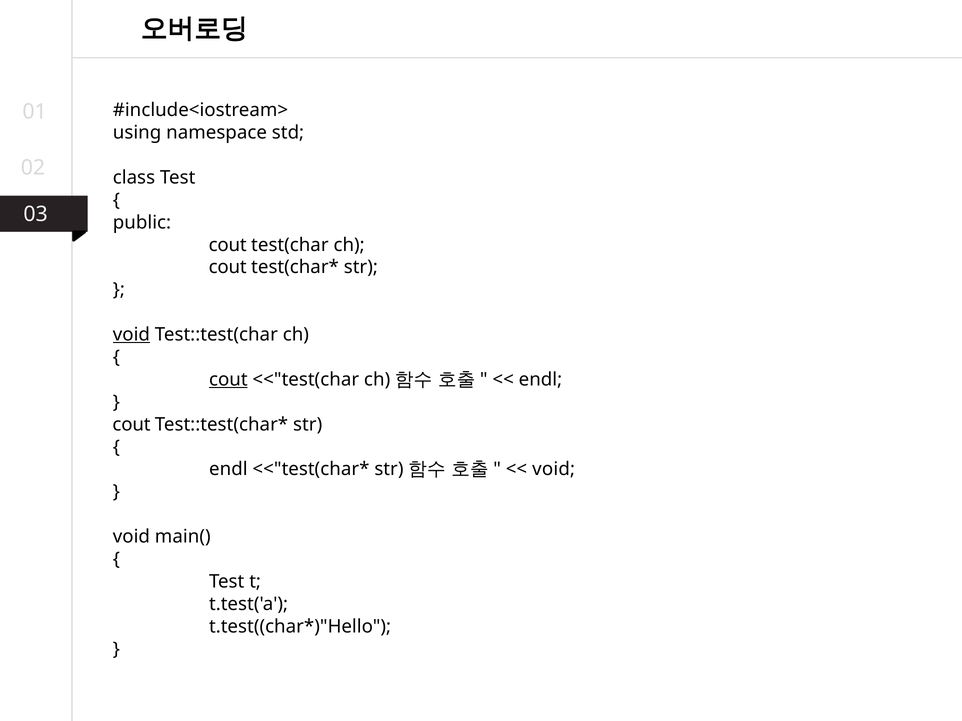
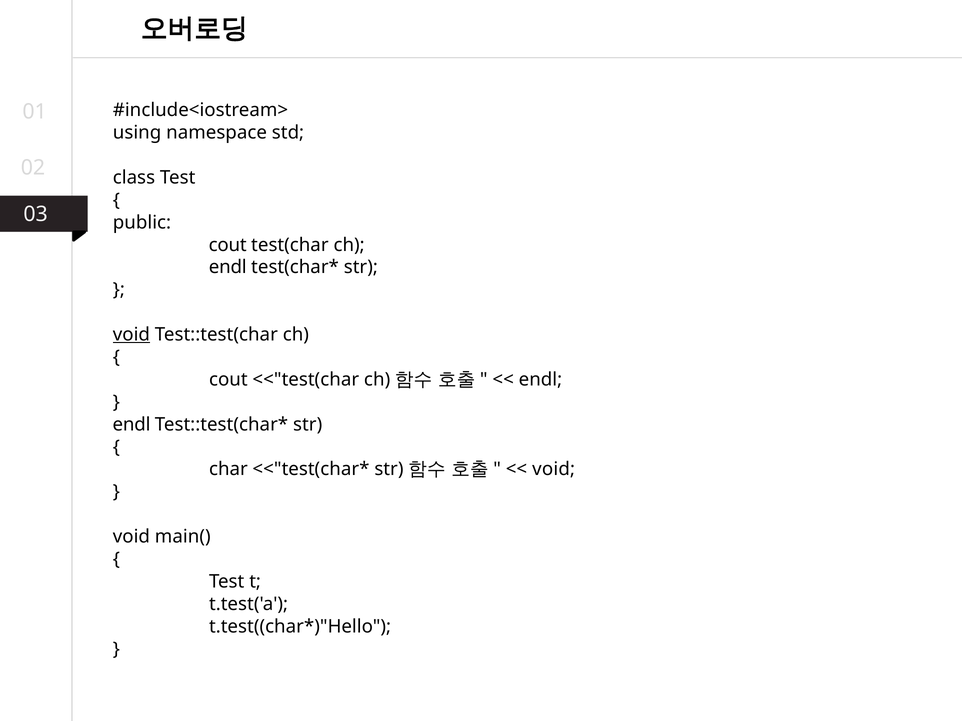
cout: cout -> endl (228, 268)
cout underline: present -> none (228, 380)
cout: cout -> endl (132, 425)
endl: endl -> char (228, 470)
